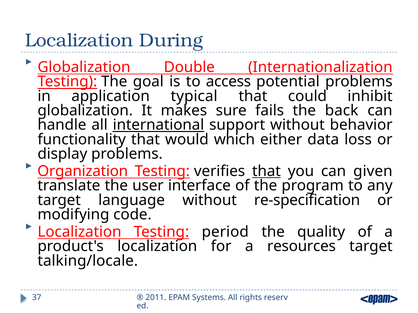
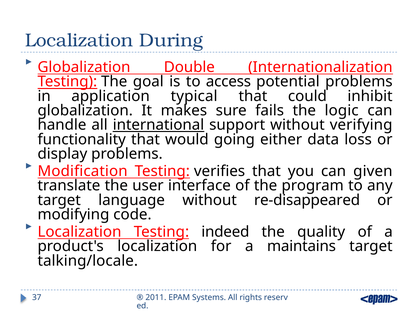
back: back -> logic (342, 111)
behavior: behavior -> verifying (361, 125)
which: which -> going (234, 140)
Organization: Organization -> Modification (83, 171)
that underline: present -> none (266, 171)
re-specification: re-specification -> re-disappeared (307, 200)
period: period -> indeed (225, 232)
resources: resources -> maintains (302, 247)
